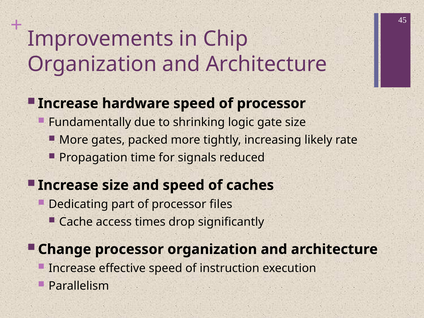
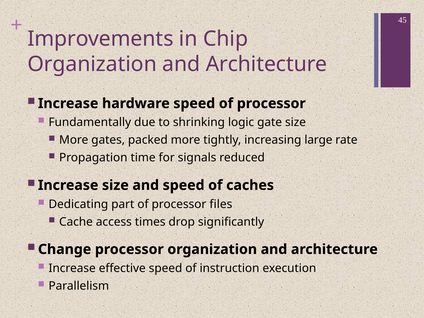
likely: likely -> large (318, 140)
